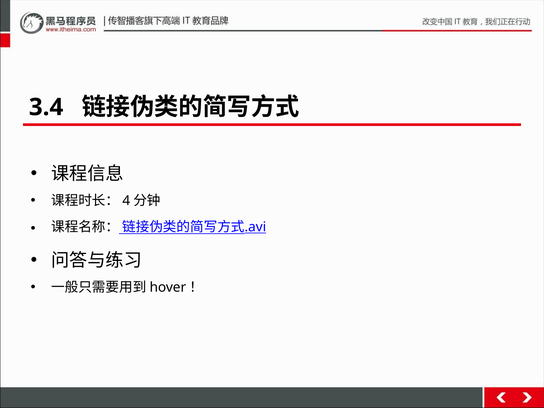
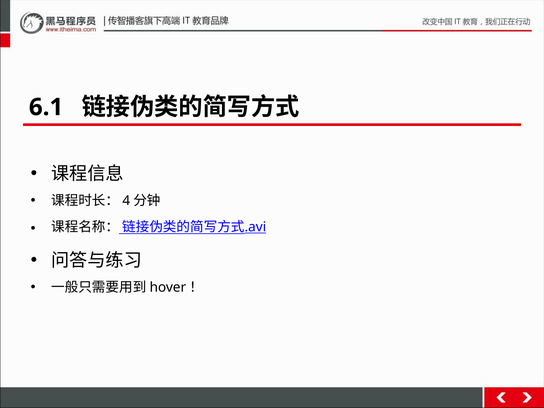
3.4: 3.4 -> 6.1 (46, 107)
